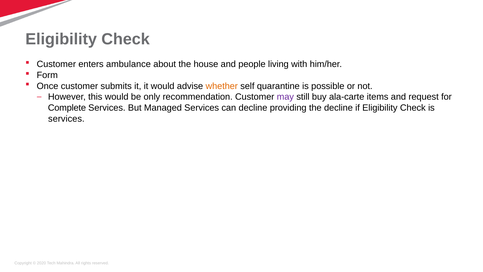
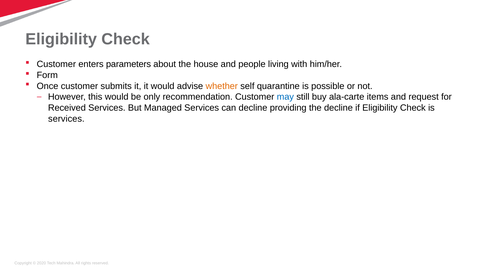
ambulance: ambulance -> parameters (129, 64)
may colour: purple -> blue (285, 97)
Complete: Complete -> Received (67, 108)
